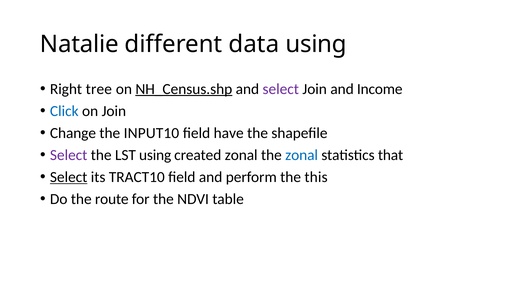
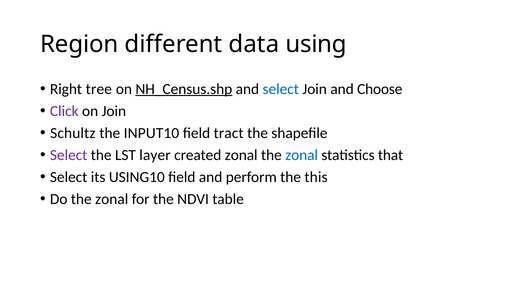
Natalie: Natalie -> Region (79, 44)
select colour: purple -> blue (281, 89)
Income: Income -> Choose (380, 89)
Click colour: blue -> purple (64, 111)
Change: Change -> Schultz (73, 133)
have: have -> tract (229, 133)
LST using: using -> layer (155, 155)
Select underline: present -> none (69, 177)
TRACT10: TRACT10 -> USING10 (137, 177)
Do the route: route -> zonal (112, 199)
